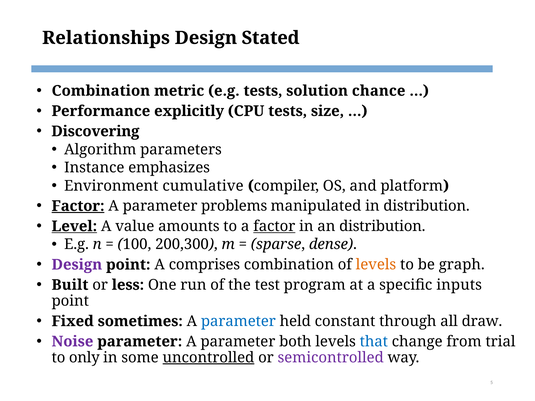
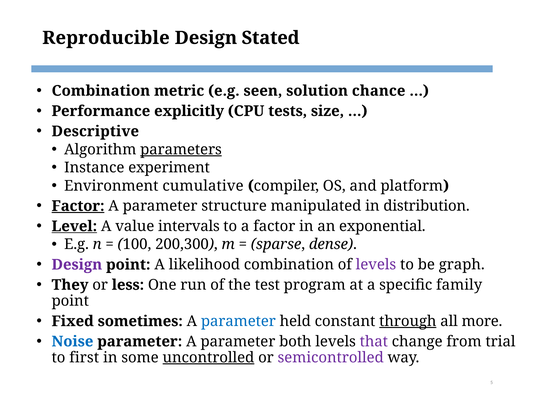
Relationships: Relationships -> Reproducible (106, 38)
e.g tests: tests -> seen (263, 91)
Discovering: Discovering -> Descriptive (95, 131)
parameters underline: none -> present (181, 150)
emphasizes: emphasizes -> experiment (169, 168)
problems: problems -> structure (234, 206)
amounts: amounts -> intervals (189, 226)
factor underline: present -> none (274, 226)
an distribution: distribution -> exponential (382, 226)
comprises: comprises -> likelihood (204, 265)
levels colour: orange -> purple (376, 265)
Built: Built -> They (70, 285)
inputs: inputs -> family (459, 285)
through underline: none -> present (408, 321)
draw: draw -> more (482, 321)
Noise colour: purple -> blue (72, 342)
that colour: blue -> purple (374, 342)
only: only -> first (84, 358)
